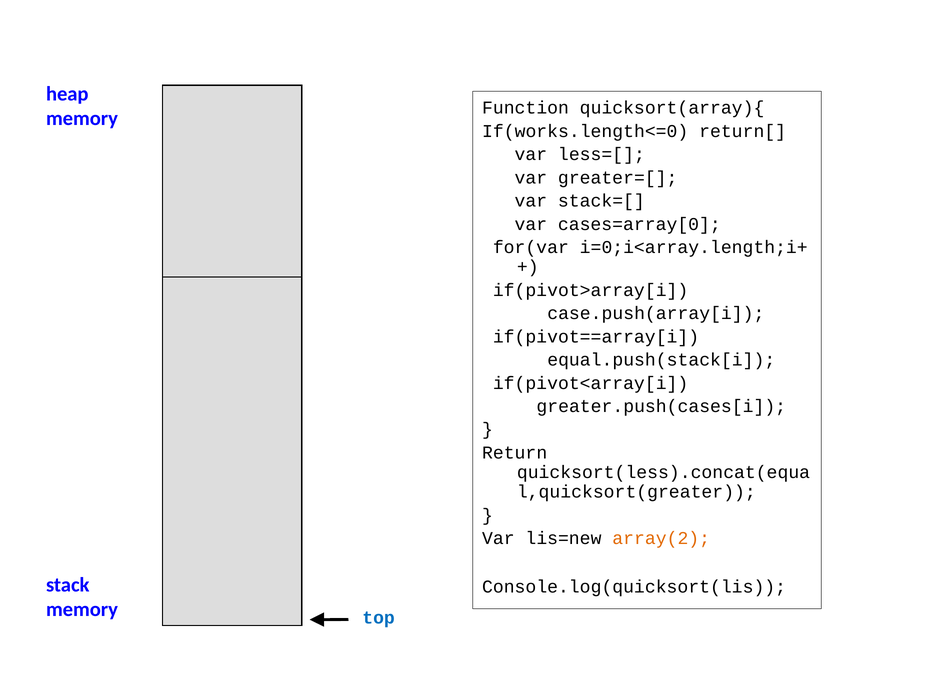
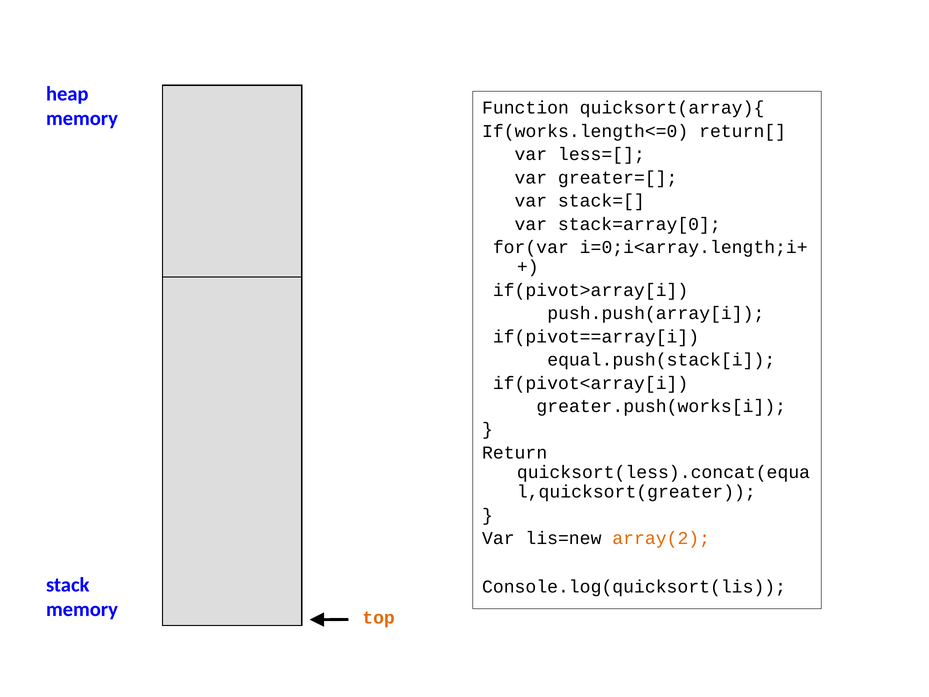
cases=array[0: cases=array[0 -> stack=array[0 (639, 224)
case.push(array[i: case.push(array[i -> push.push(array[i (656, 313)
greater.push(cases[i: greater.push(cases[i -> greater.push(works[i (661, 406)
top colour: blue -> orange (379, 618)
